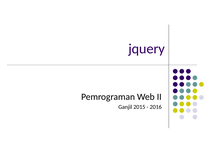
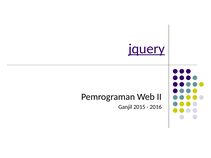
jquery underline: none -> present (147, 49)
